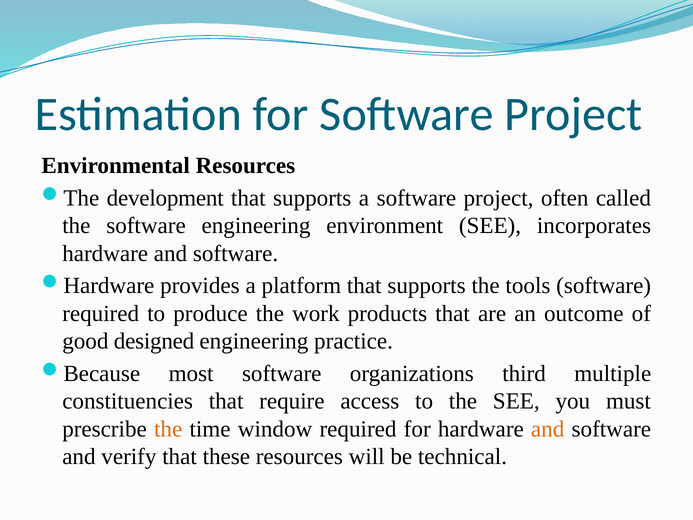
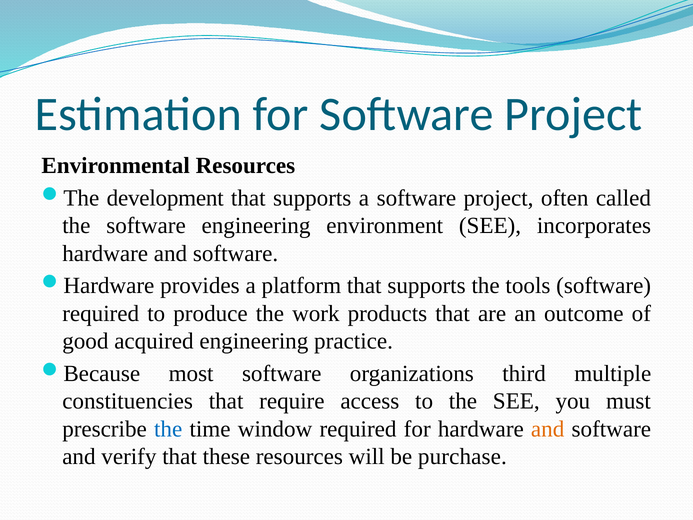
designed: designed -> acquired (154, 341)
the colour: orange -> blue (168, 429)
technical: technical -> purchase (462, 457)
